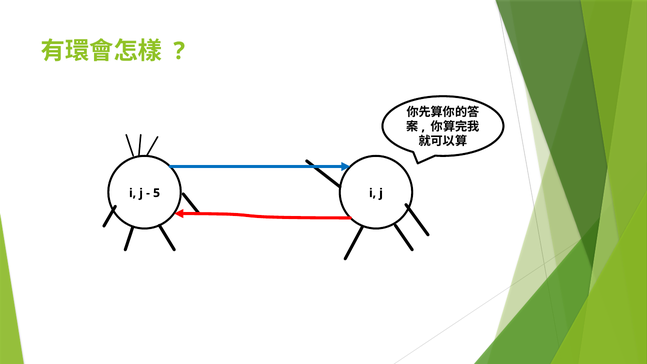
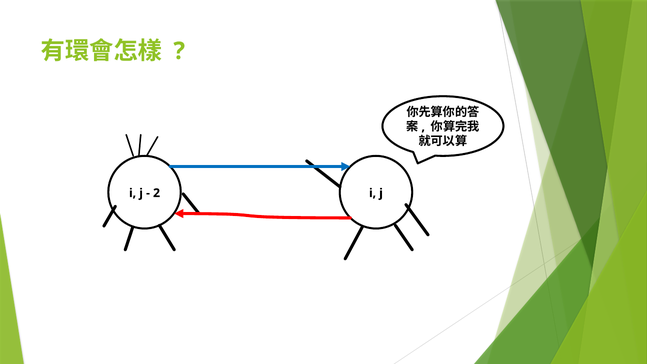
5: 5 -> 2 (157, 193)
